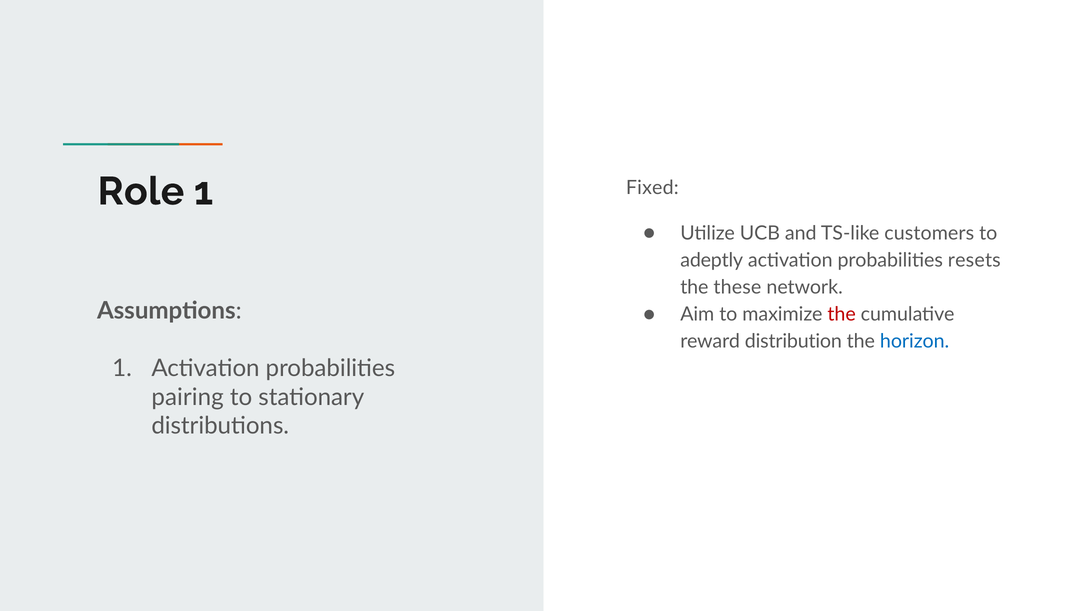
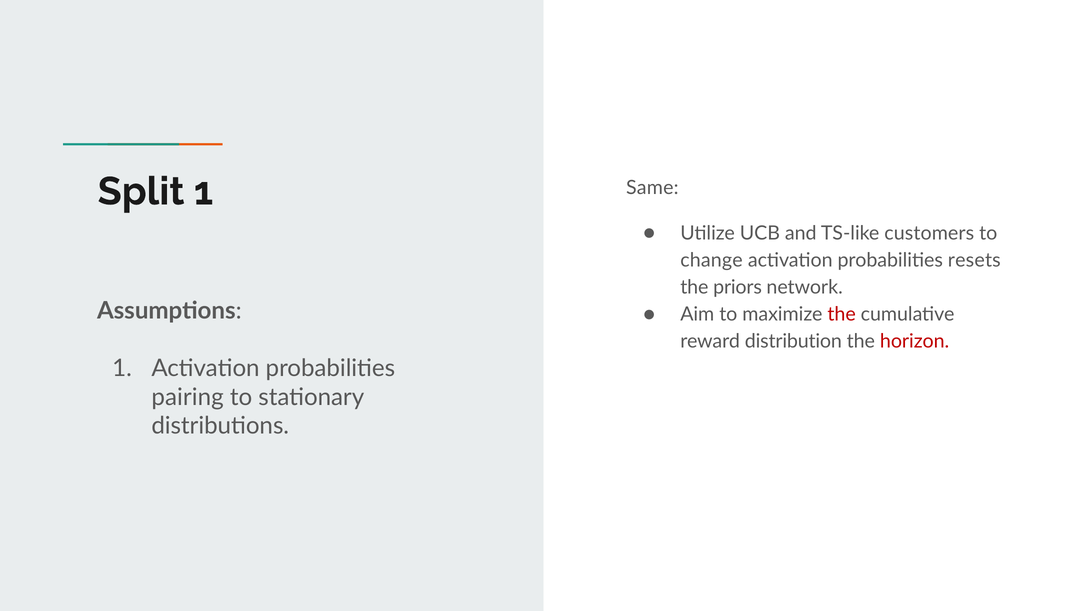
Role: Role -> Split (141, 192)
Fixed: Fixed -> Same (652, 188)
adeptly: adeptly -> change (712, 260)
these: these -> priors (738, 287)
horizon colour: blue -> red (915, 341)
